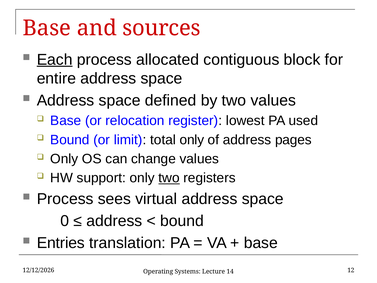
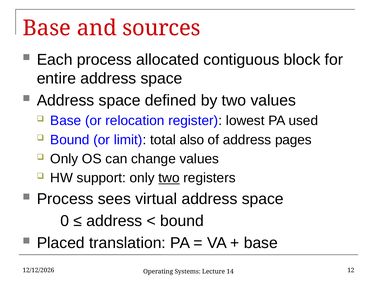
Each underline: present -> none (55, 60)
total only: only -> also (192, 140)
Entries: Entries -> Placed (61, 243)
